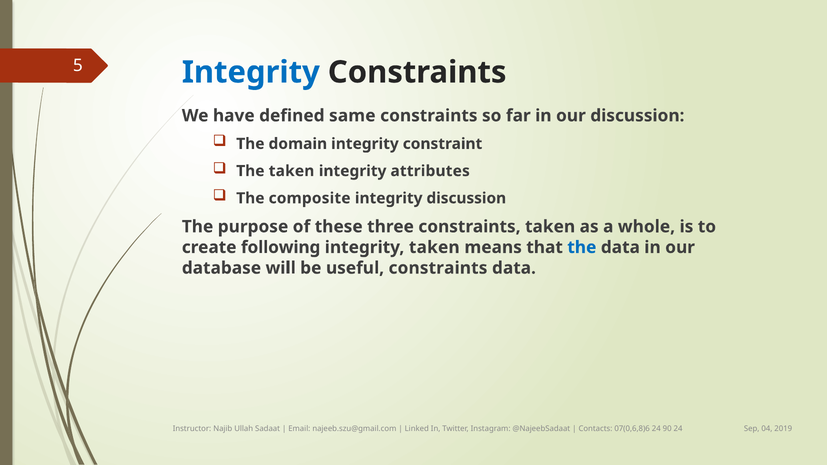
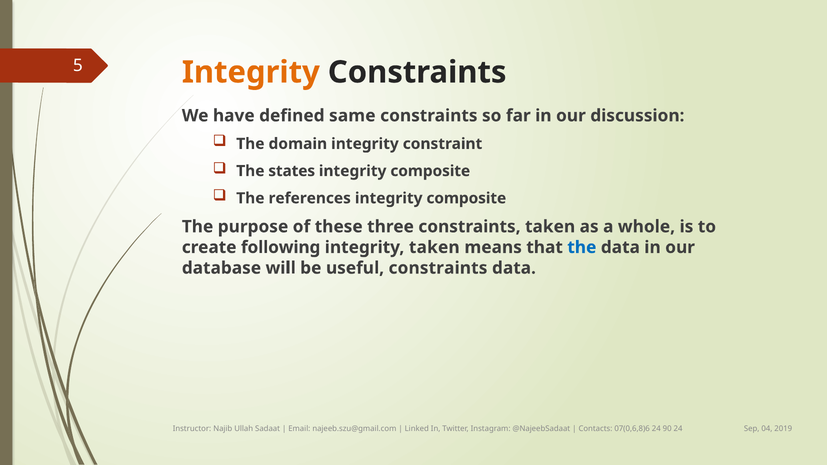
Integrity colour: blue -> orange (251, 72)
The taken: taken -> states (292, 171)
attributes: attributes -> composite (430, 171)
composite: composite -> references (310, 198)
discussion: discussion -> composite (466, 198)
